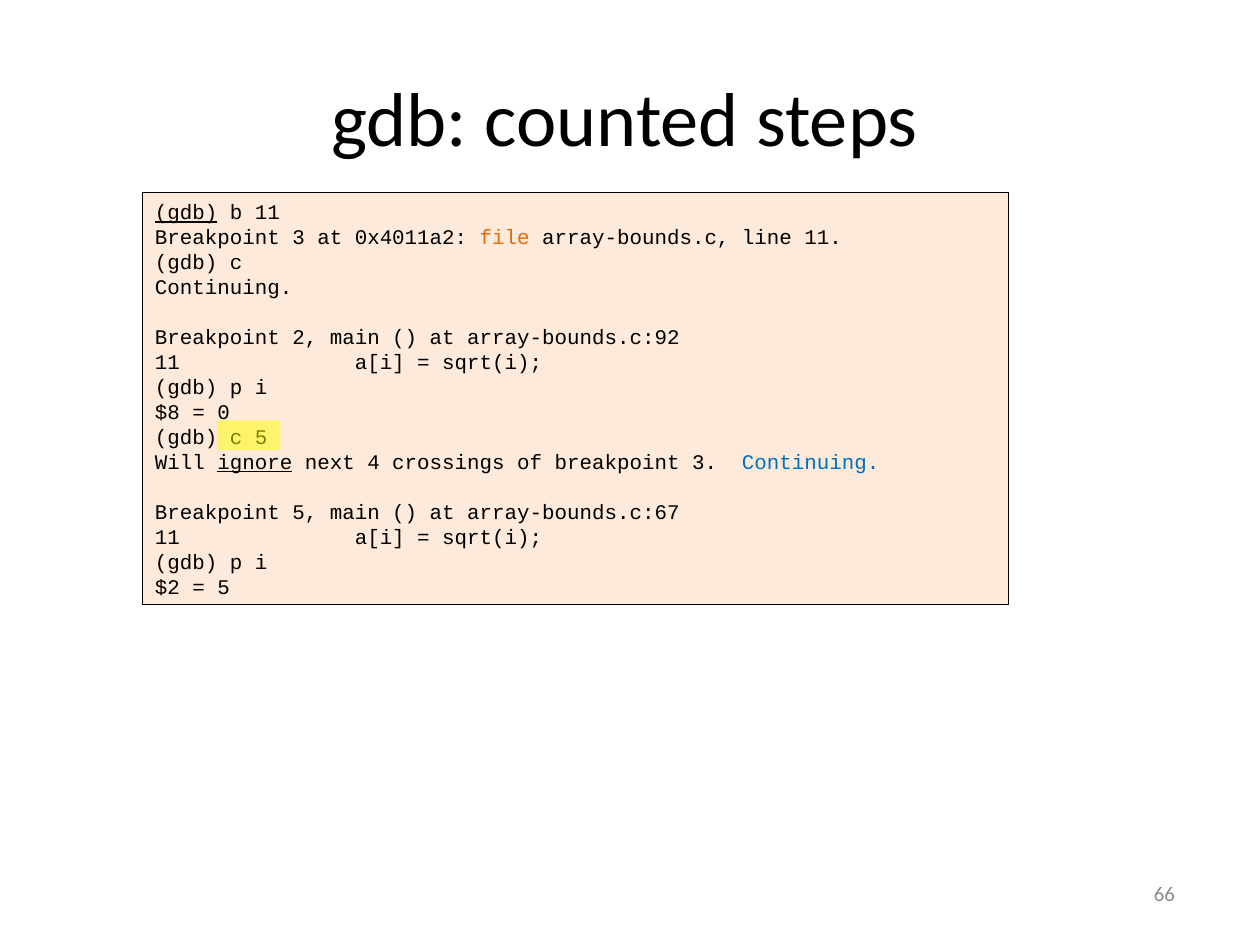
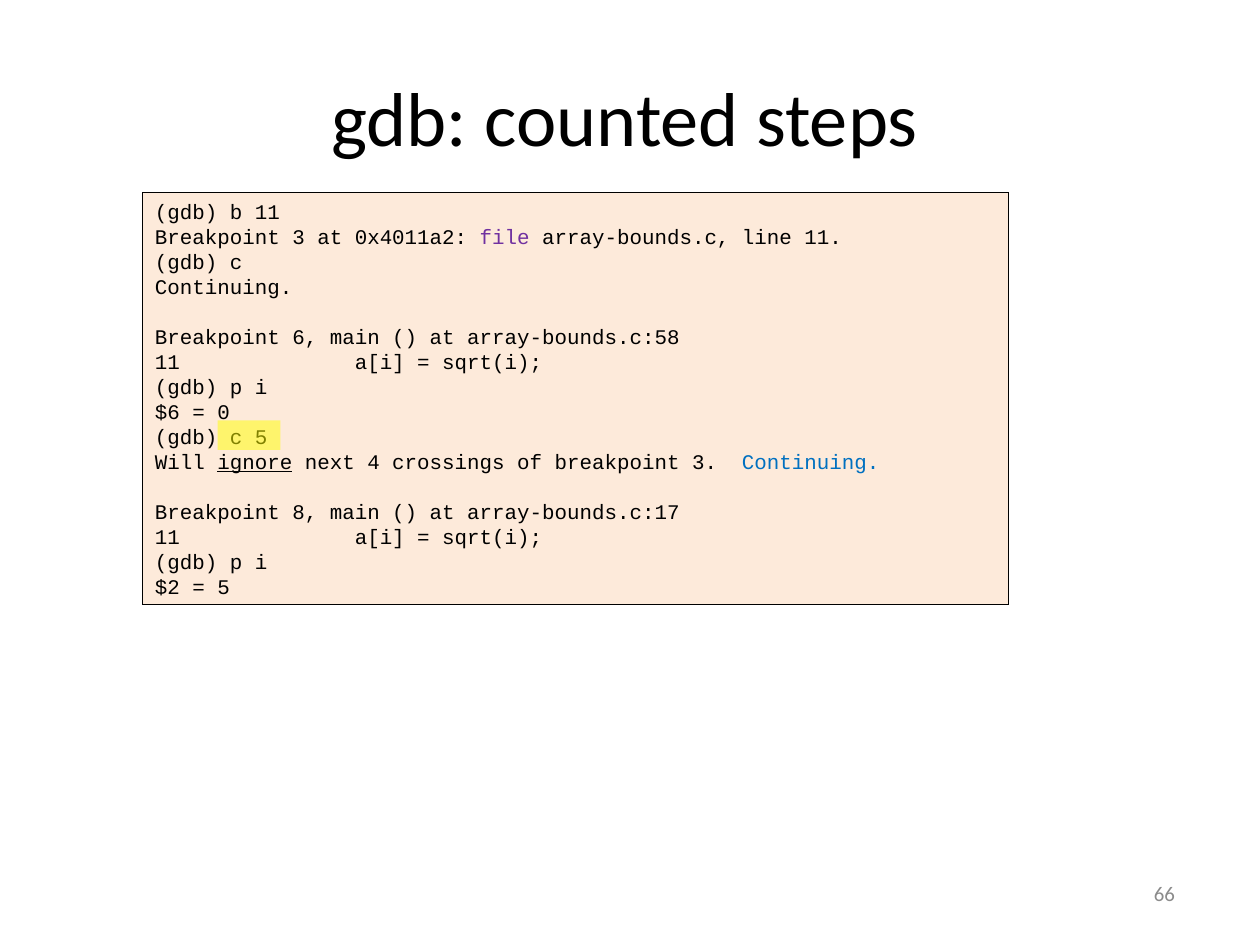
gdb underline: present -> none (186, 213)
file colour: orange -> purple (505, 238)
2: 2 -> 6 (305, 338)
array-bounds.c:92: array-bounds.c:92 -> array-bounds.c:58 (573, 338)
$8: $8 -> $6 (167, 413)
Breakpoint 5: 5 -> 8 (305, 513)
array-bounds.c:67: array-bounds.c:67 -> array-bounds.c:17 (573, 513)
